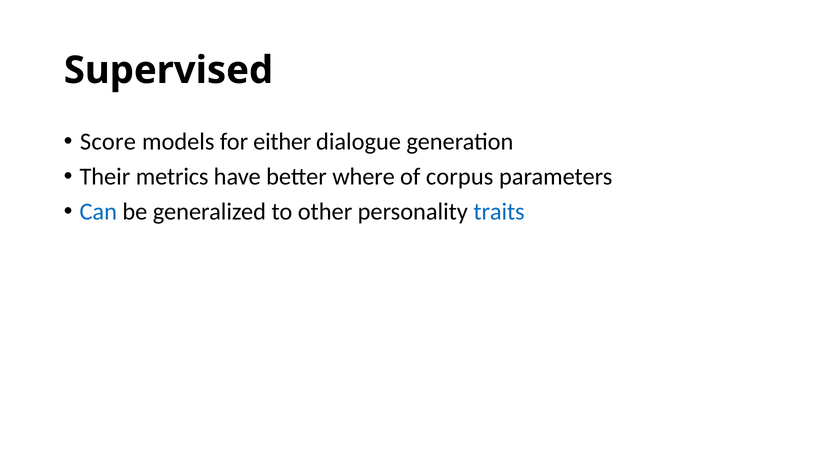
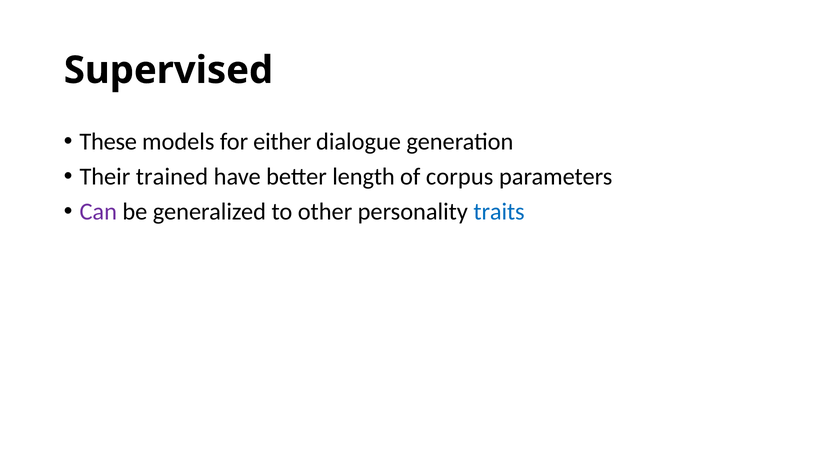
Score: Score -> These (108, 142)
metrics: metrics -> trained (172, 177)
where: where -> length (364, 177)
Can colour: blue -> purple (98, 212)
